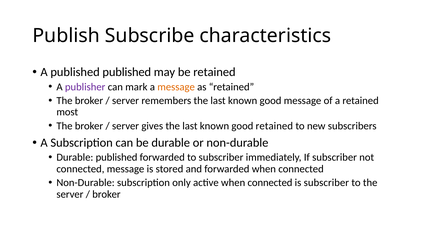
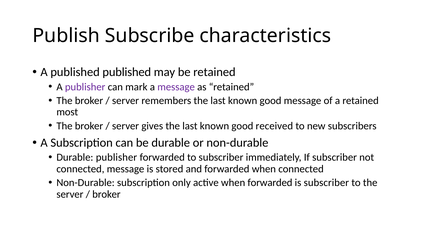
message colour: orange -> purple (176, 87)
good retained: retained -> received (274, 126)
Durable published: published -> publisher (116, 157)
active when connected: connected -> forwarded (270, 182)
